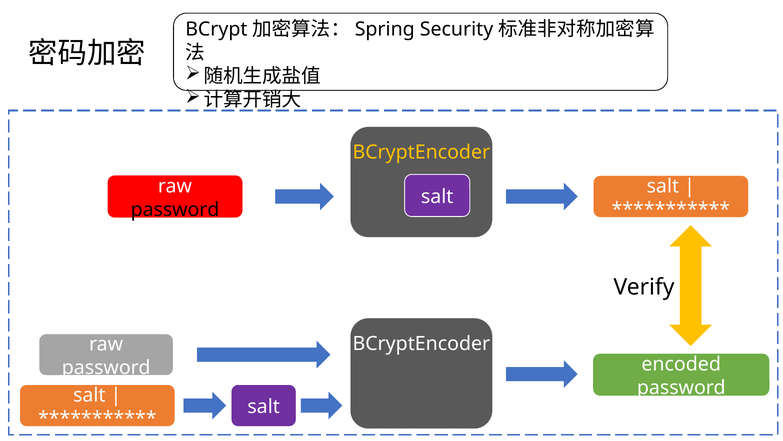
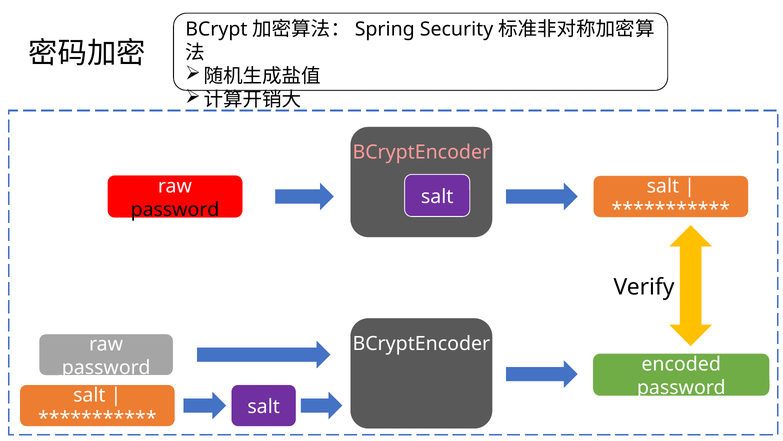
BCryptEncoder colour: yellow -> pink (421, 152)
